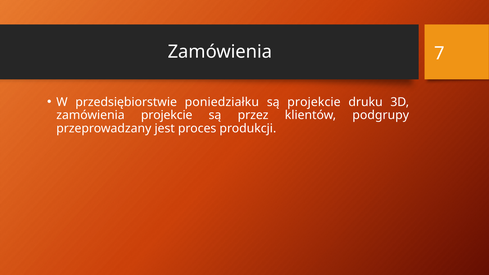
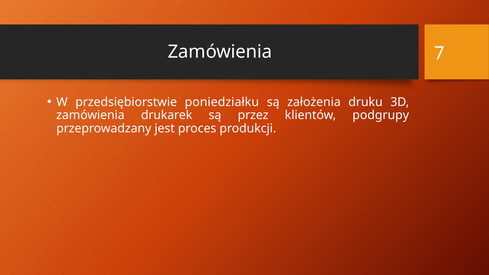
są projekcie: projekcie -> założenia (314, 102)
zamówienia projekcie: projekcie -> drukarek (167, 115)
